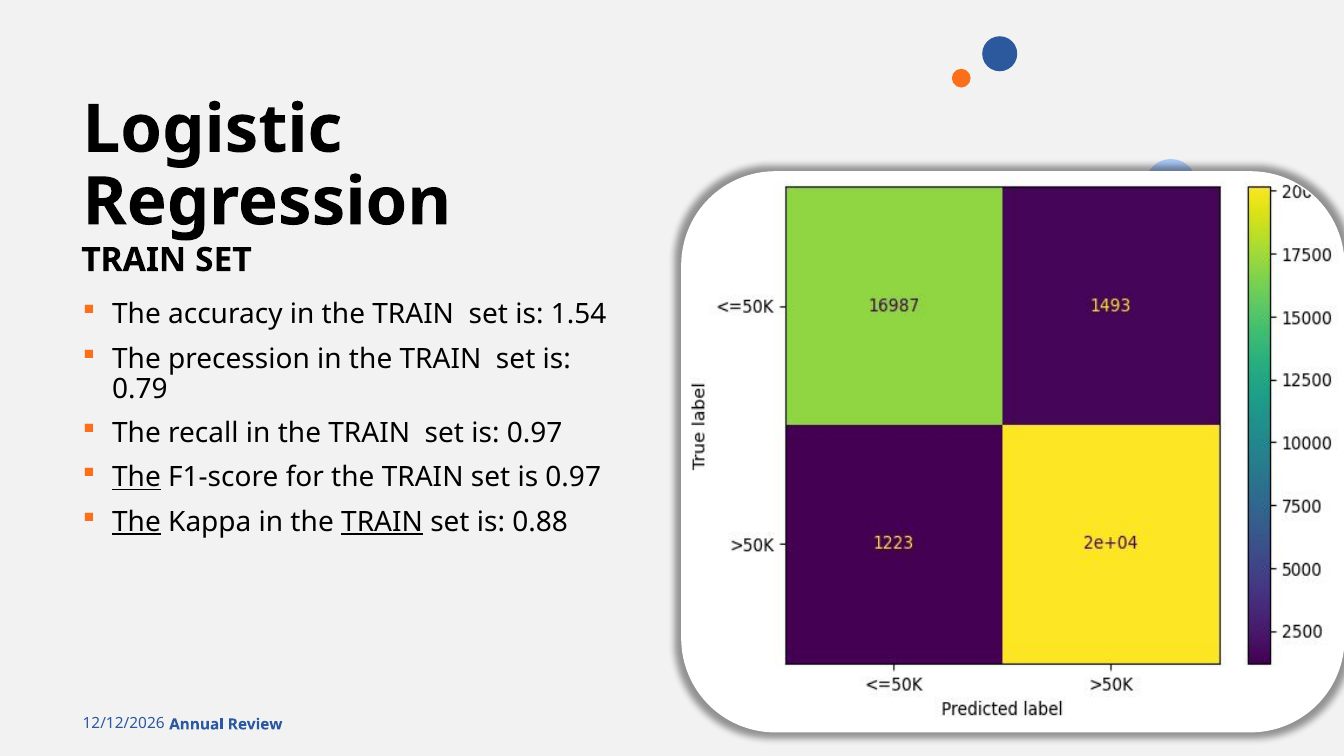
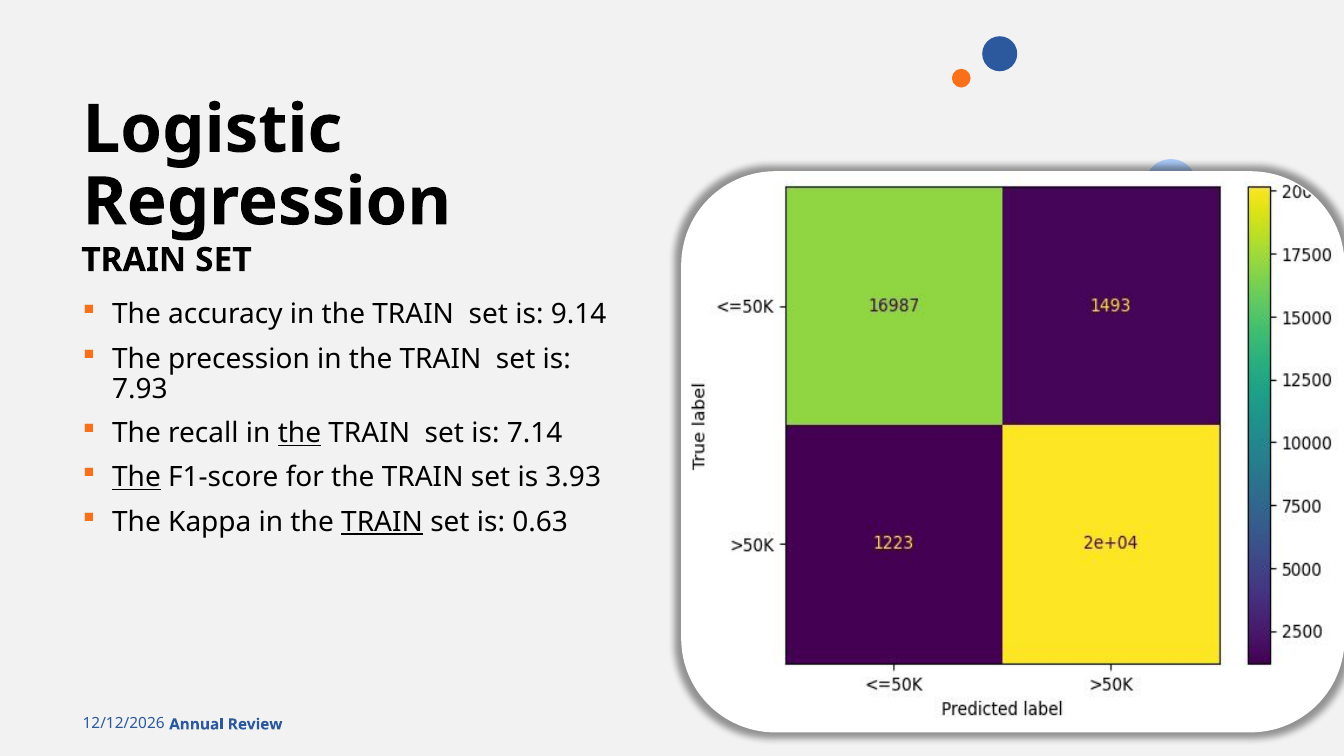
1.54: 1.54 -> 9.14 (579, 315)
0.79: 0.79 -> 7.93 (140, 389)
the underline: none -> present (299, 433)
0.97: 0.97 -> 7.14 (535, 433)
0.97: 0.97 -> 3.93 (573, 478)
The underline: present -> none (136, 522)
0.88: 0.88 -> 0.63 (540, 522)
